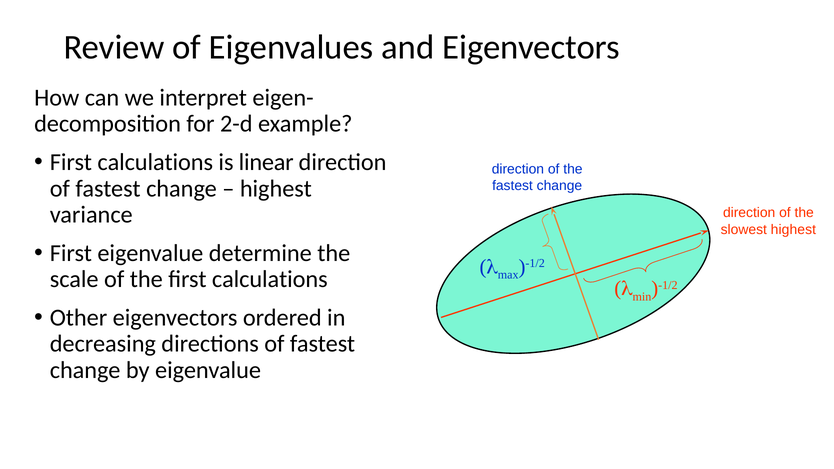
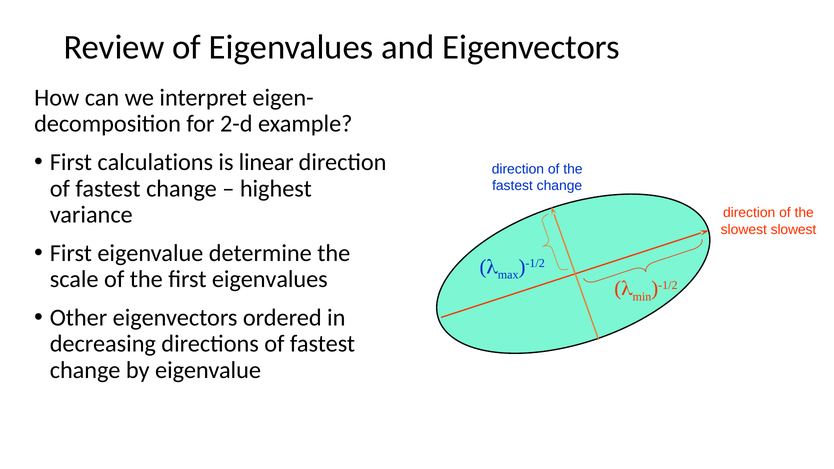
slowest highest: highest -> slowest (793, 230)
the first calculations: calculations -> eigenvalues (270, 279)
